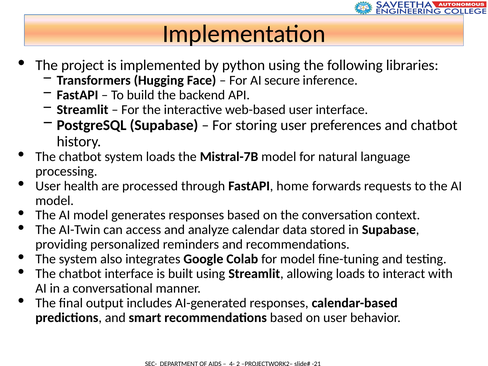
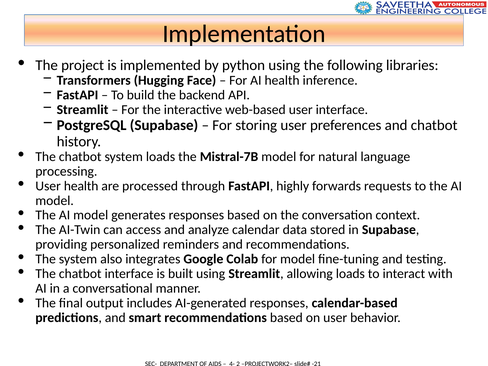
AI secure: secure -> health (282, 81)
home: home -> highly (293, 186)
